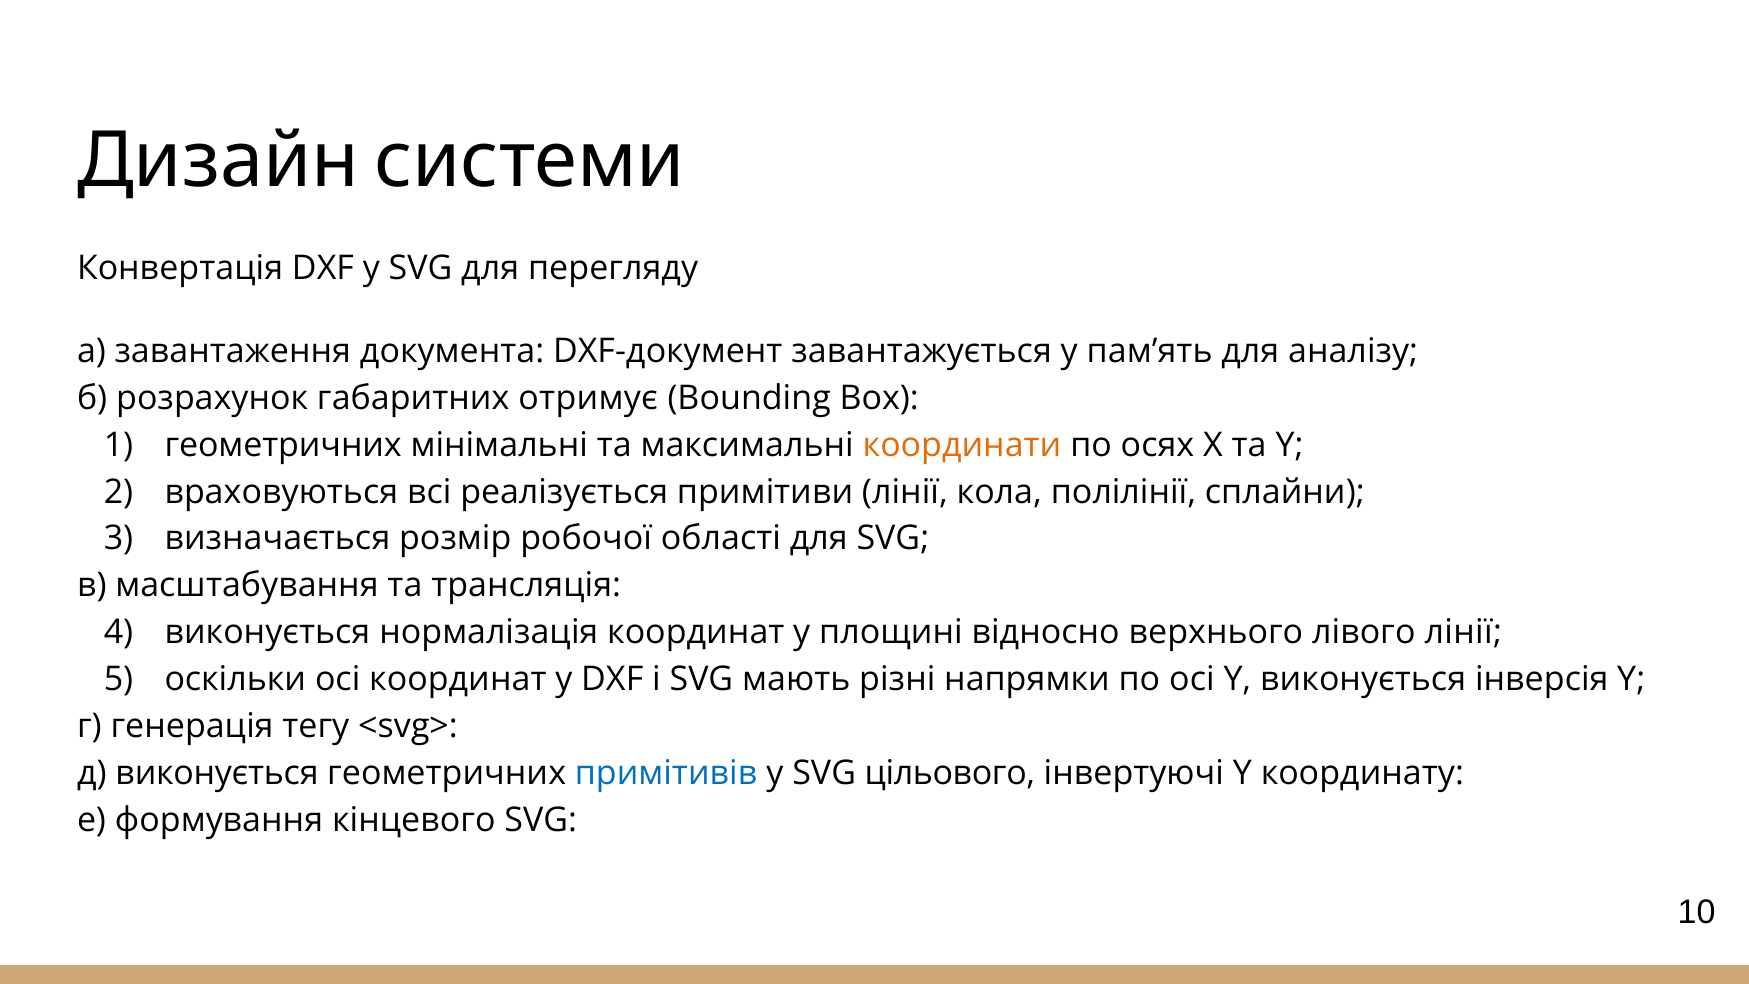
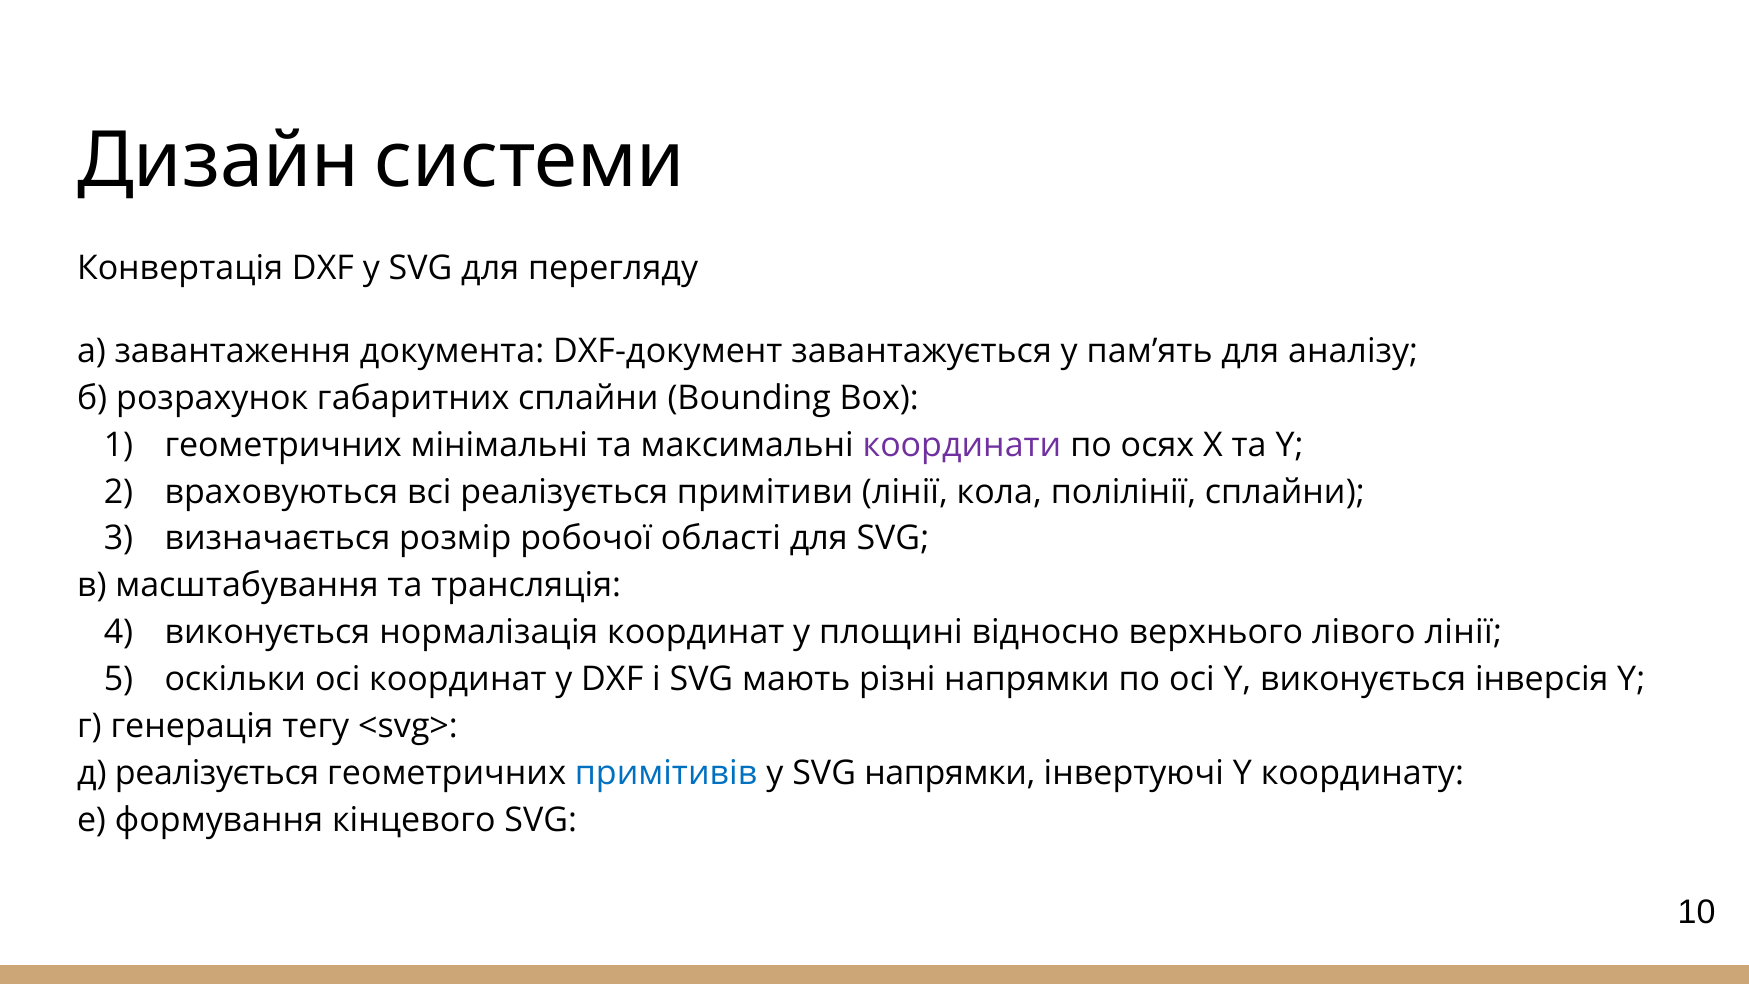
габаритних отримує: отримує -> сплайни (588, 398)
координати colour: orange -> purple (962, 445)
д виконується: виконується -> реалізується (217, 773)
SVG цільового: цільового -> напрямки (950, 773)
